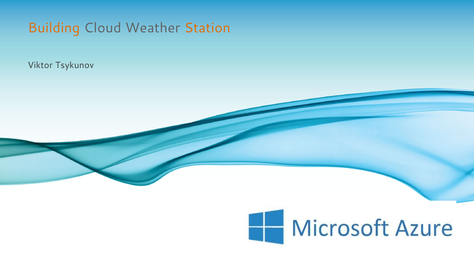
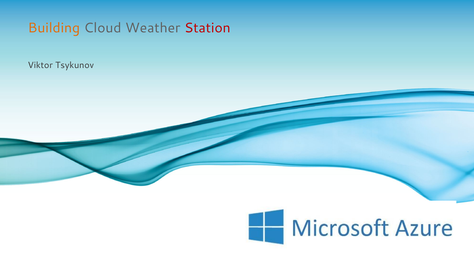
Station colour: orange -> red (207, 28)
